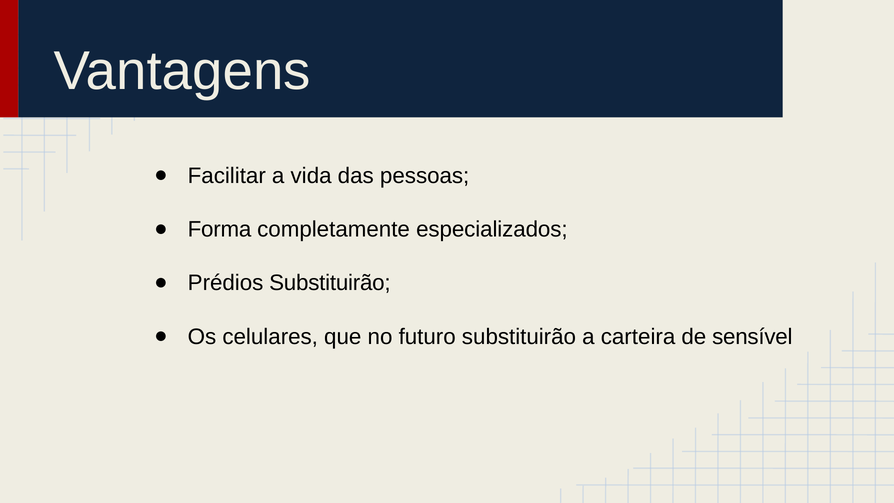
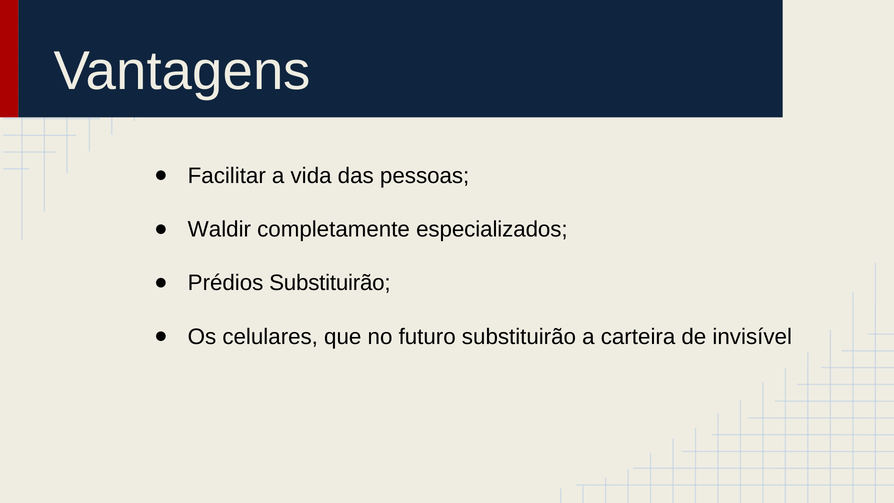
Forma: Forma -> Waldir (219, 229)
sensível: sensível -> invisível (752, 337)
